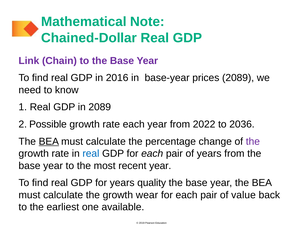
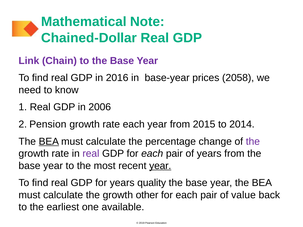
prices 2089: 2089 -> 2058 (238, 78)
in 2089: 2089 -> 2006 (100, 107)
Possible: Possible -> Pension (48, 124)
2022: 2022 -> 2015 (204, 124)
2036: 2036 -> 2014 (242, 124)
real colour: blue -> purple (91, 154)
year underline: none -> present (160, 166)
wear: wear -> other (147, 195)
